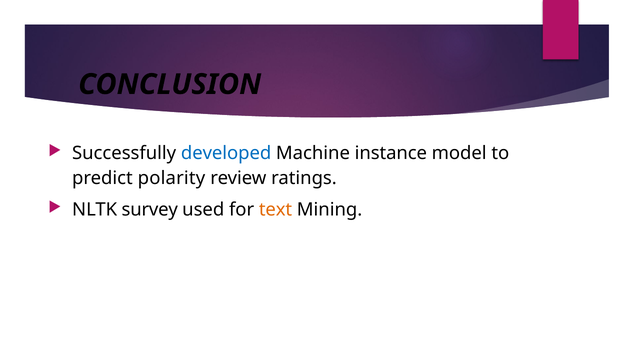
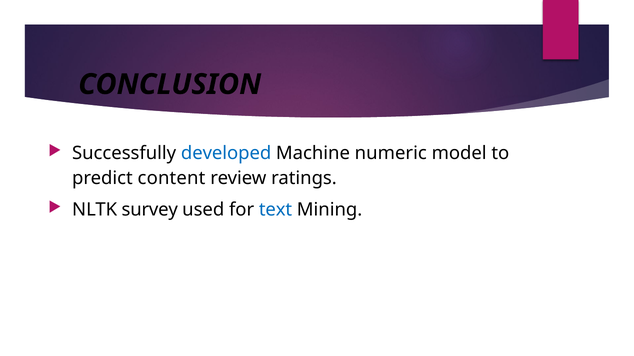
instance: instance -> numeric (391, 153)
polarity: polarity -> content (171, 178)
text colour: orange -> blue (276, 210)
